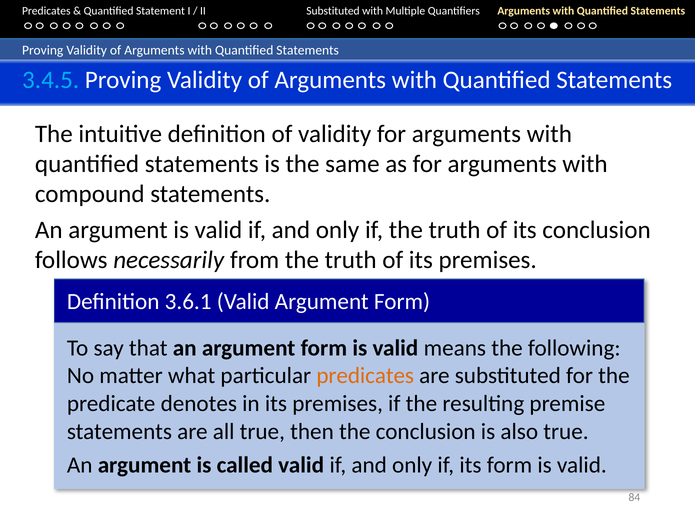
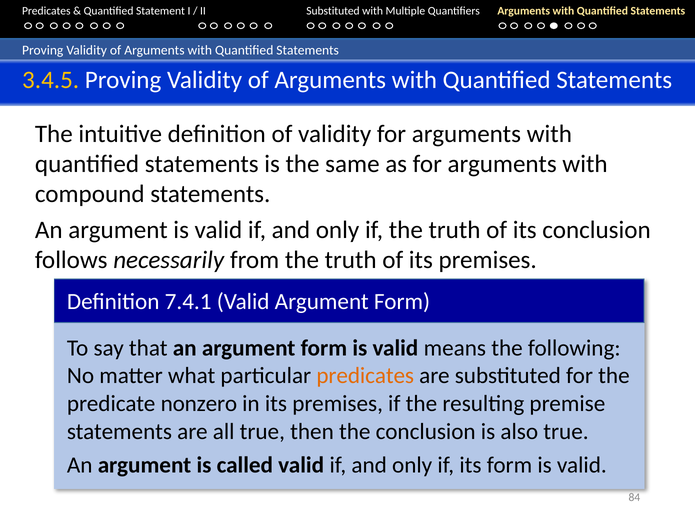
3.4.5 colour: light blue -> yellow (51, 80)
3.6.1: 3.6.1 -> 7.4.1 (188, 302)
denotes: denotes -> nonzero (199, 404)
